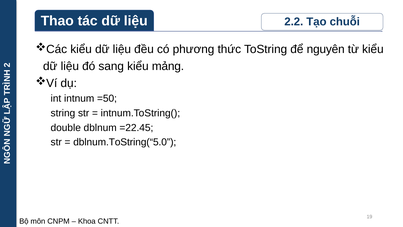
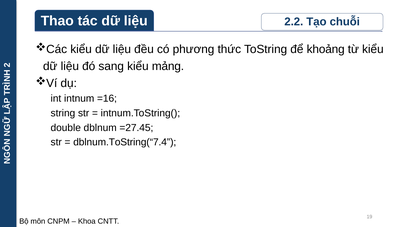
nguyên: nguyên -> khoảng (326, 49)
=50: =50 -> =16 (107, 99)
=22.45: =22.45 -> =27.45 (136, 128)
dblnum.ToString(“5.0: dblnum.ToString(“5.0 -> dblnum.ToString(“7.4 (125, 142)
